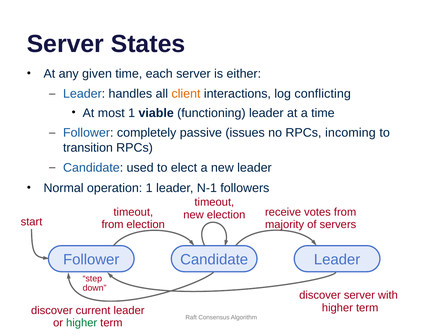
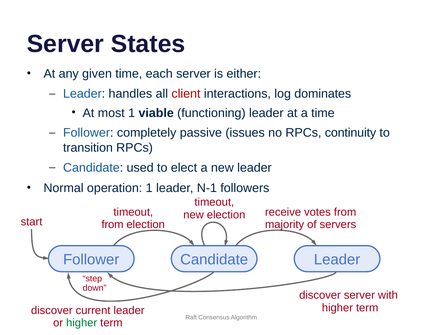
client colour: orange -> red (186, 94)
conflicting: conflicting -> dominates (323, 94)
incoming: incoming -> continuity (351, 133)
